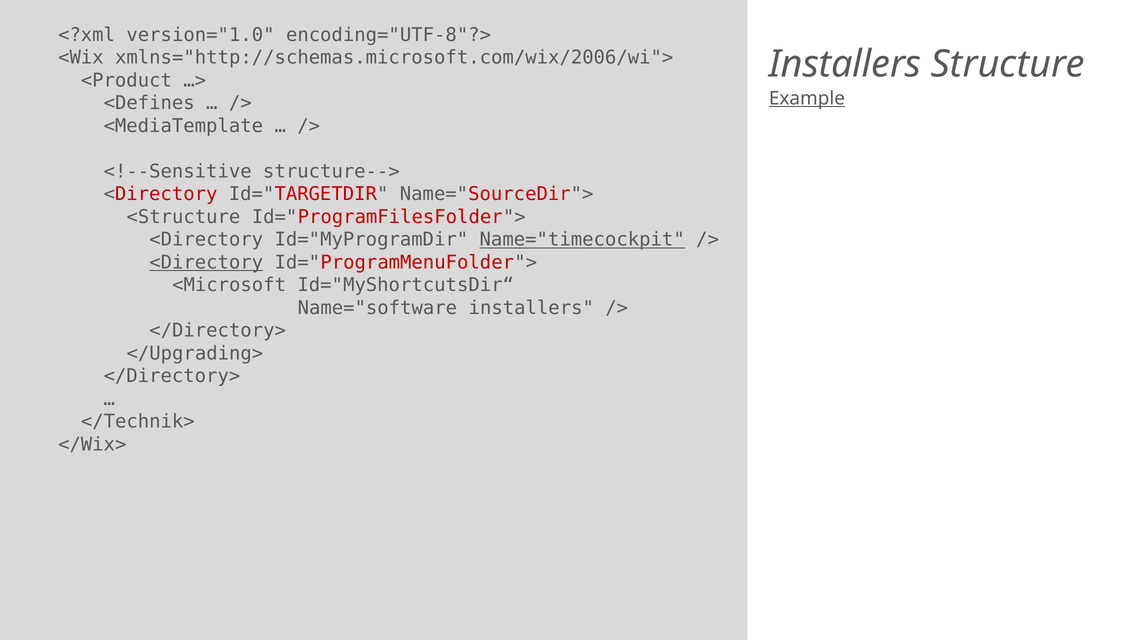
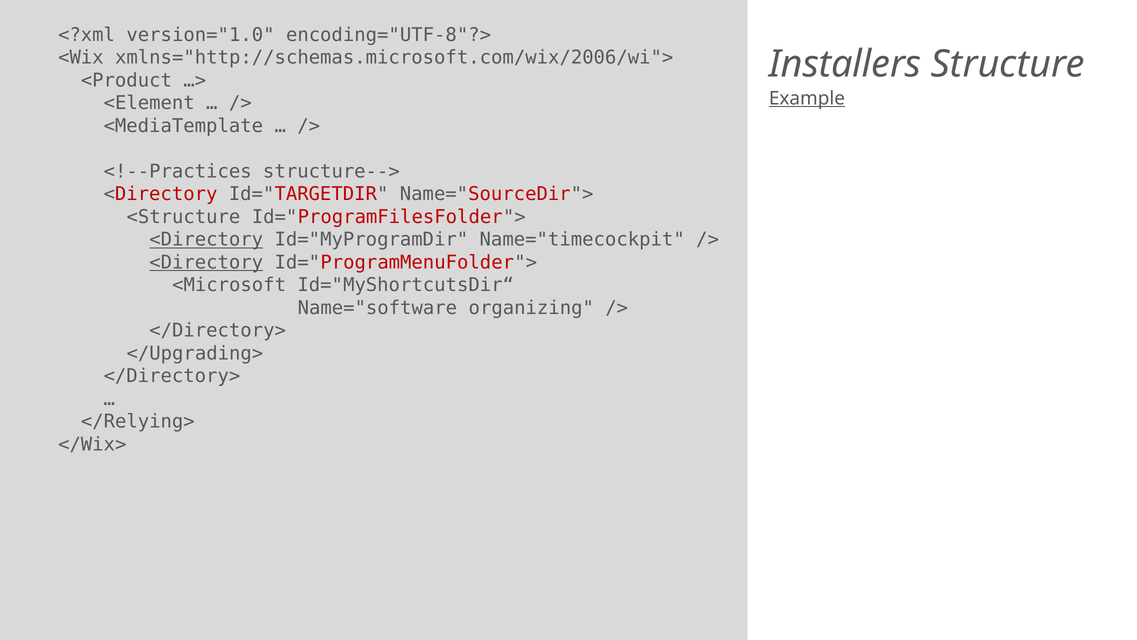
<Defines: <Defines -> <Element (149, 103)
<!--Sensitive: <!--Sensitive -> <!--Practices (178, 171)
<Directory underline: none -> present (206, 240)
Name="timecockpit underline: present -> none (582, 240)
Name="software installers: installers -> organizing (531, 308)
</Technik>: </Technik> -> </Relying> (138, 421)
